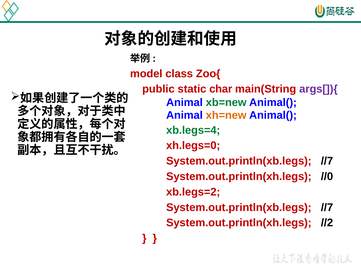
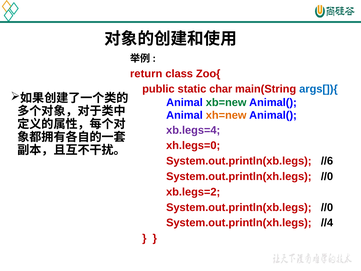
model: model -> return (146, 74)
args[]){ colour: purple -> blue (318, 89)
xb.legs=4 colour: green -> purple (193, 130)
//7: //7 -> //6 (327, 161)
//7: //7 -> //0 (327, 207)
//2: //2 -> //4 (327, 223)
